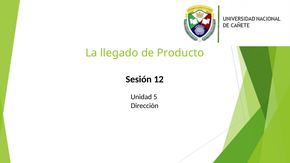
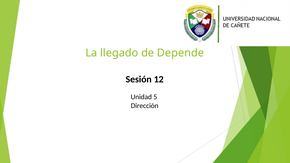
Producto: Producto -> Depende (180, 53)
